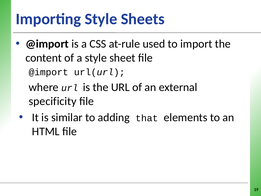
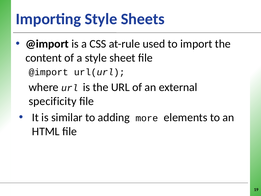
that: that -> more (147, 118)
